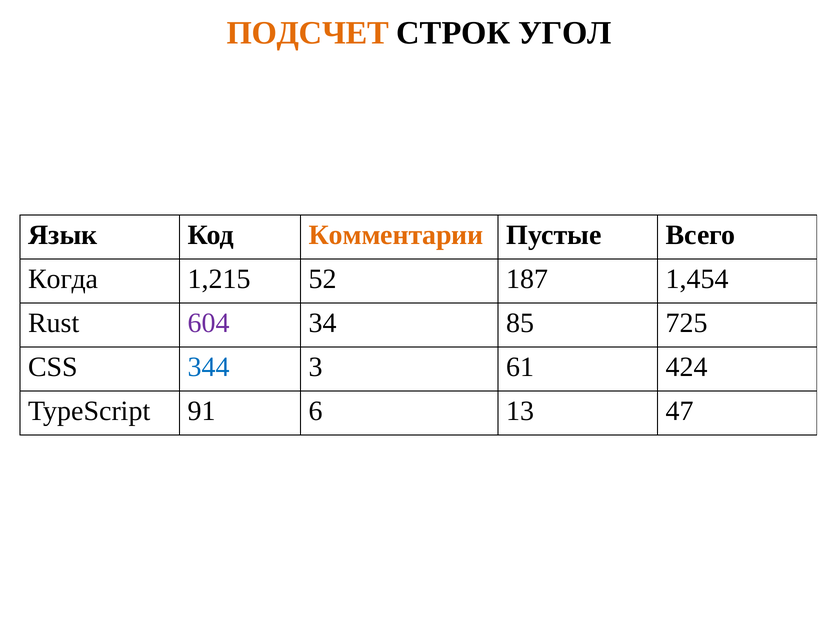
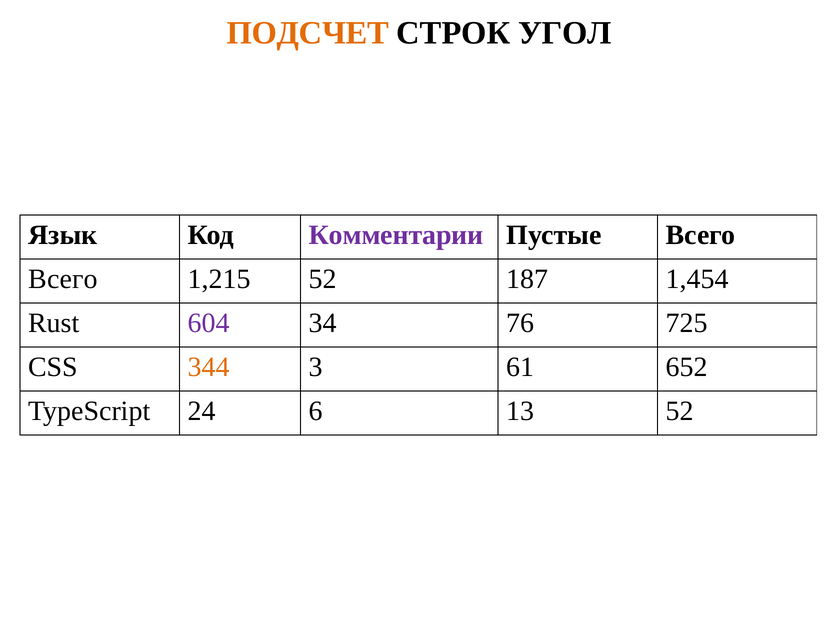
Комментарии colour: orange -> purple (396, 235)
Когда: Когда -> Всего (63, 279)
85: 85 -> 76 (520, 323)
344 colour: blue -> orange (209, 367)
424: 424 -> 652 (687, 367)
91: 91 -> 24 (202, 411)
13 47: 47 -> 52 (680, 411)
